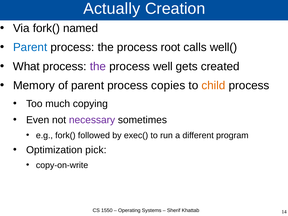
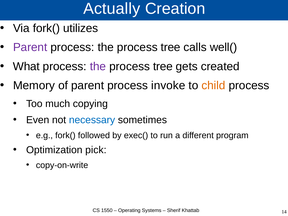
named: named -> utilizes (81, 28)
Parent colour: blue -> purple (30, 47)
root: root -> tree (171, 47)
well: well -> tree (163, 66)
copies: copies -> invoke (168, 86)
necessary colour: purple -> blue (92, 120)
